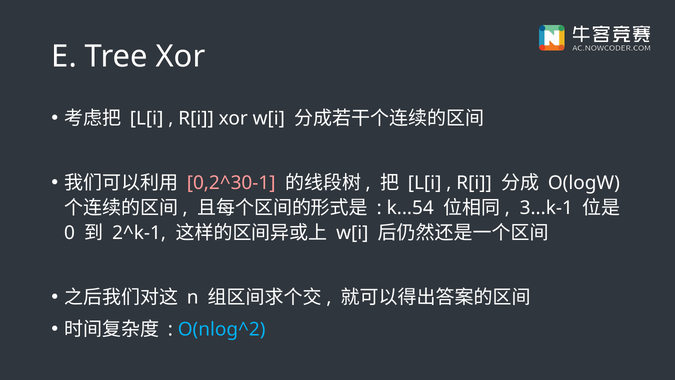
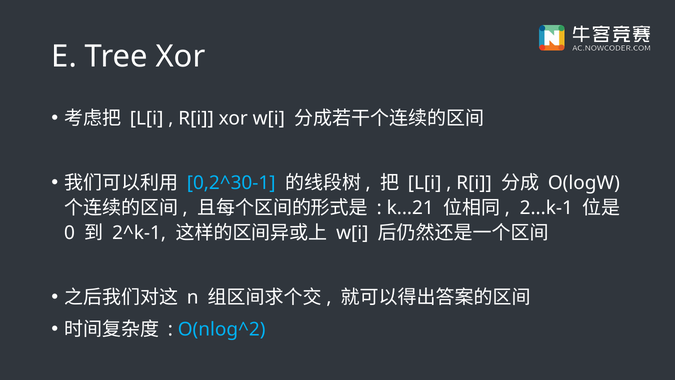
0,2^30-1 colour: pink -> light blue (231, 183)
k...54: k...54 -> k...21 (410, 208)
3...k-1: 3...k-1 -> 2...k-1 (546, 208)
